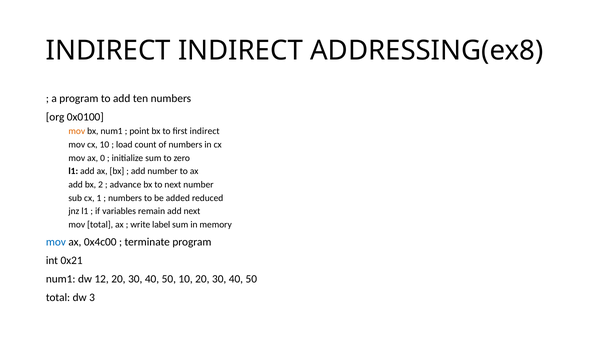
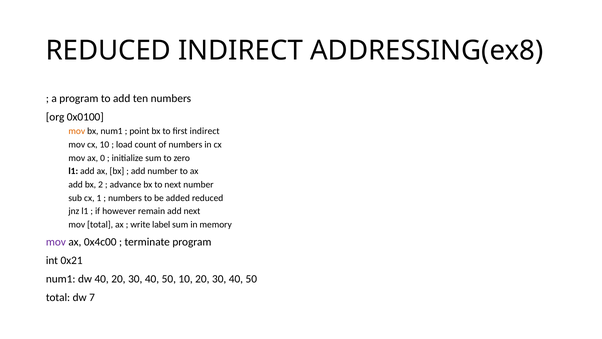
INDIRECT: INDIRECT -> REDUCED (108, 51)
variables: variables -> however (119, 211)
mov colour: blue -> purple (56, 242)
dw 12: 12 -> 40 (102, 279)
3: 3 -> 7 (92, 297)
